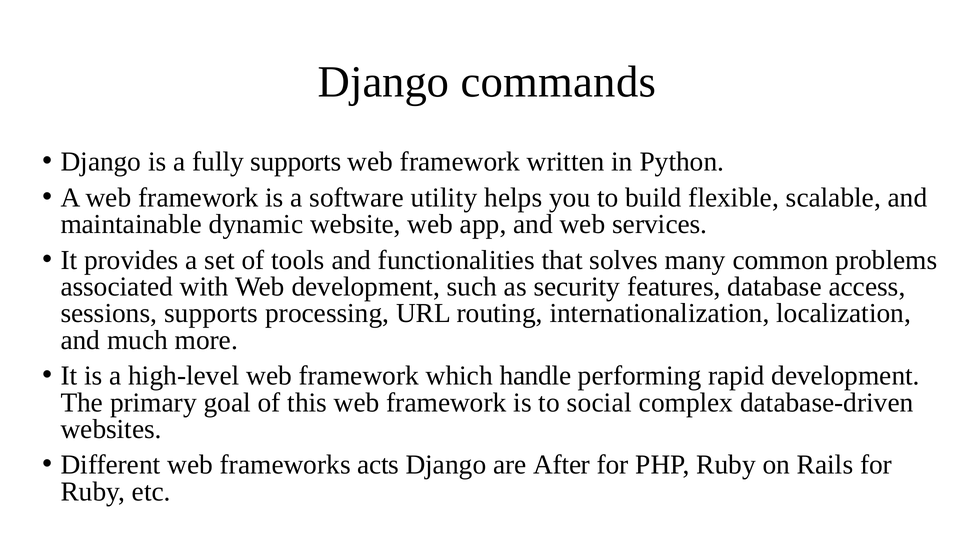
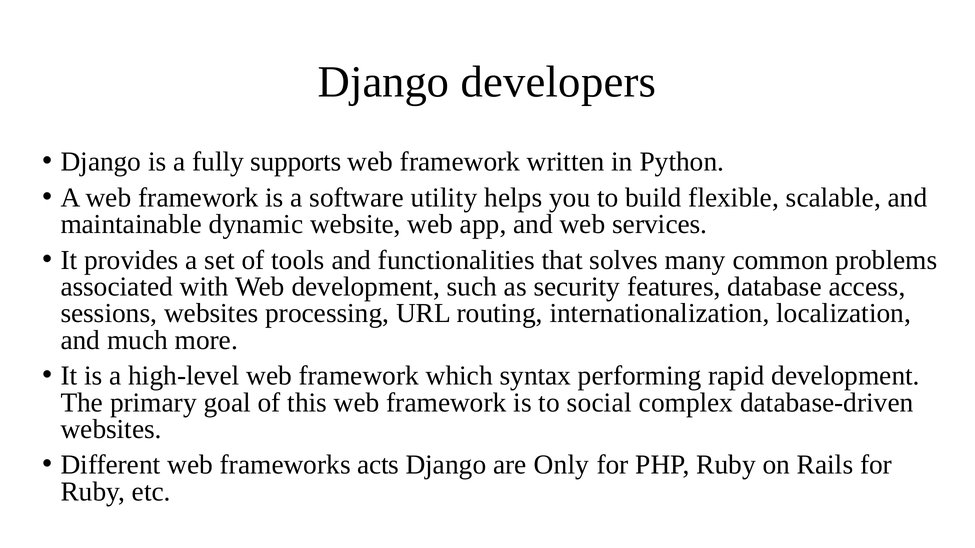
commands: commands -> developers (558, 82)
sessions supports: supports -> websites (211, 314)
handle: handle -> syntax (535, 376)
After: After -> Only (561, 465)
